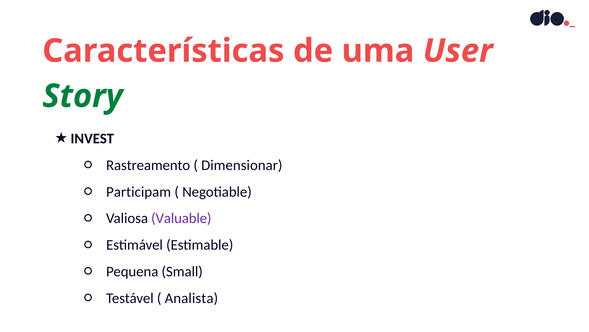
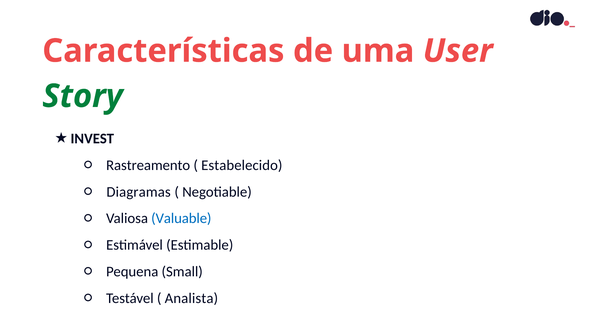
Dimensionar: Dimensionar -> Estabelecido (242, 165)
Participam: Participam -> Diagramas (139, 192)
Valuable colour: purple -> blue (181, 218)
